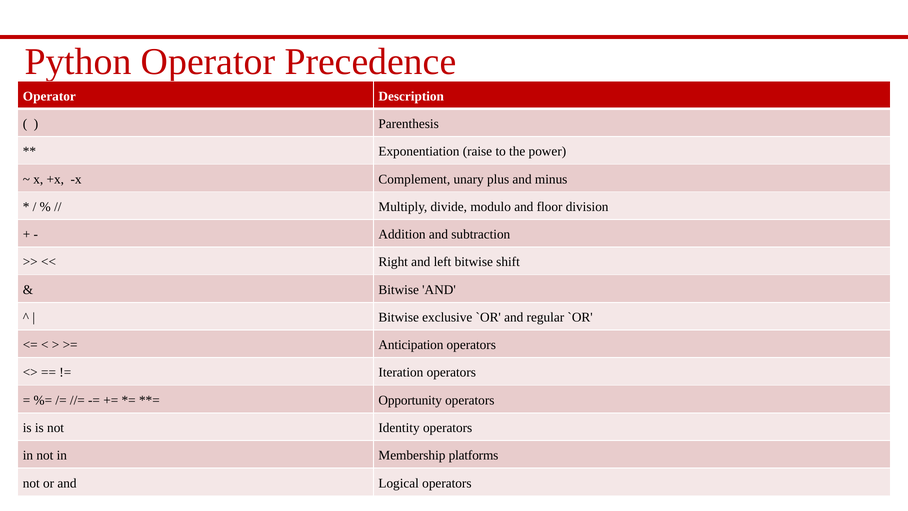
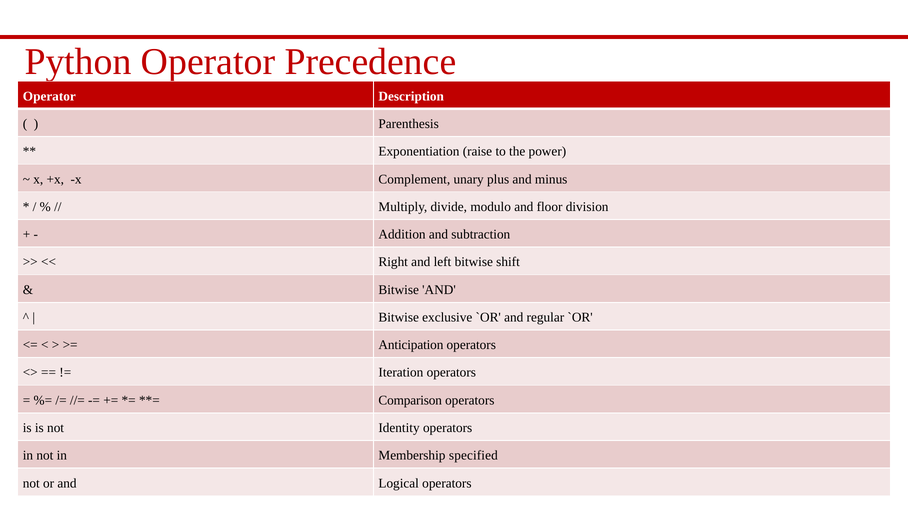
Opportunity: Opportunity -> Comparison (410, 400)
platforms: platforms -> specified (473, 455)
